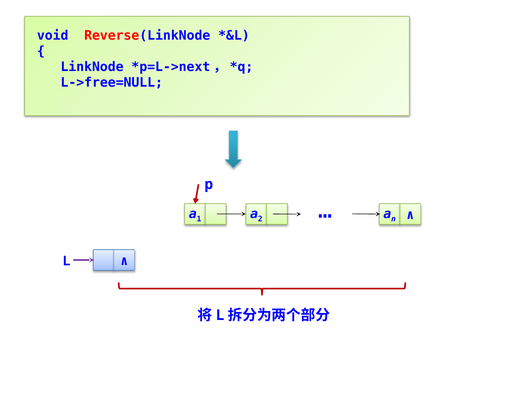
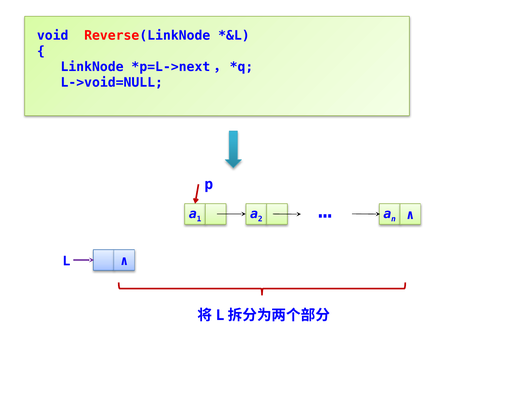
L->free=NULL: L->free=NULL -> L->void=NULL (112, 83)
